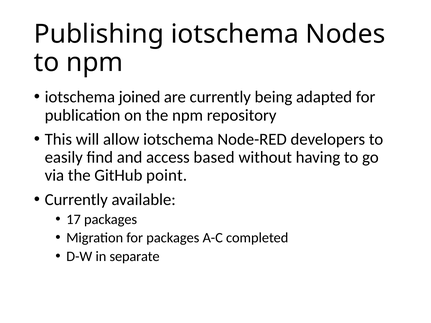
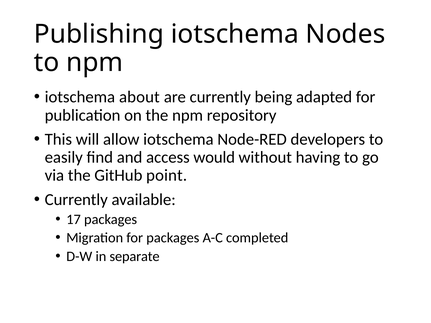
joined: joined -> about (139, 97)
based: based -> would (214, 157)
